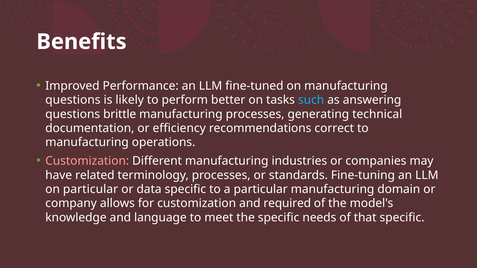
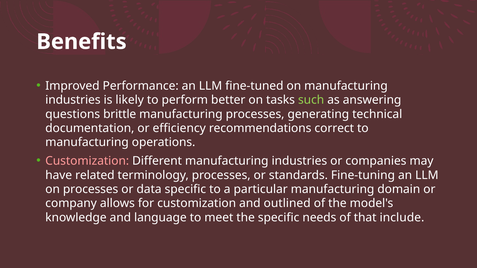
questions: questions -> industries (73, 100)
such colour: light blue -> light green (311, 100)
on particular: particular -> processes (91, 189)
required: required -> outlined (287, 204)
that specific: specific -> include (402, 218)
